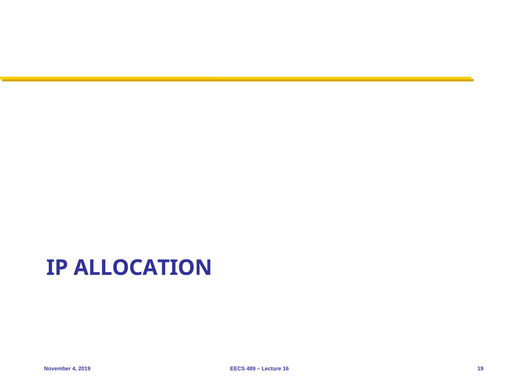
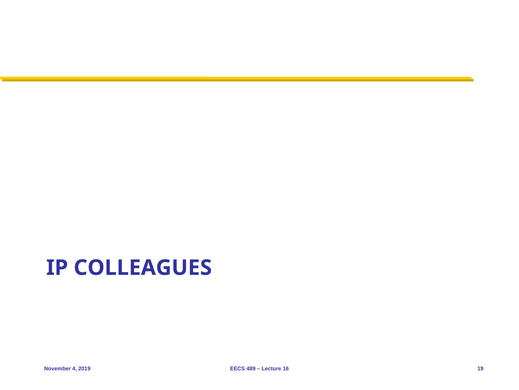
ALLOCATION: ALLOCATION -> COLLEAGUES (143, 267)
